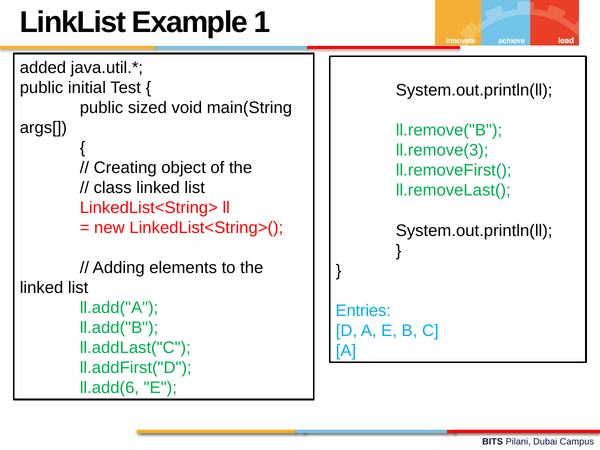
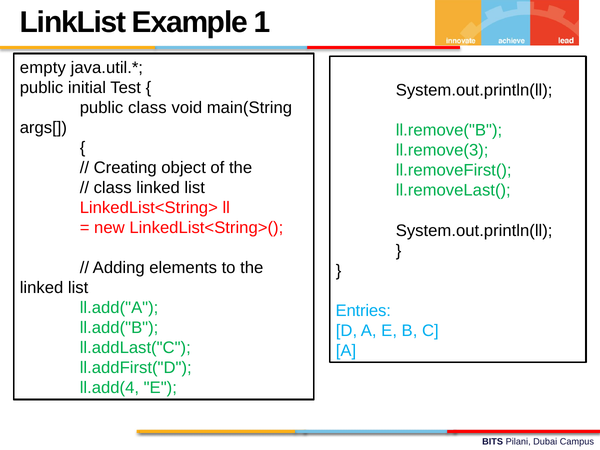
added: added -> empty (43, 68)
public sized: sized -> class (147, 108)
ll.add(6: ll.add(6 -> ll.add(4 (109, 388)
